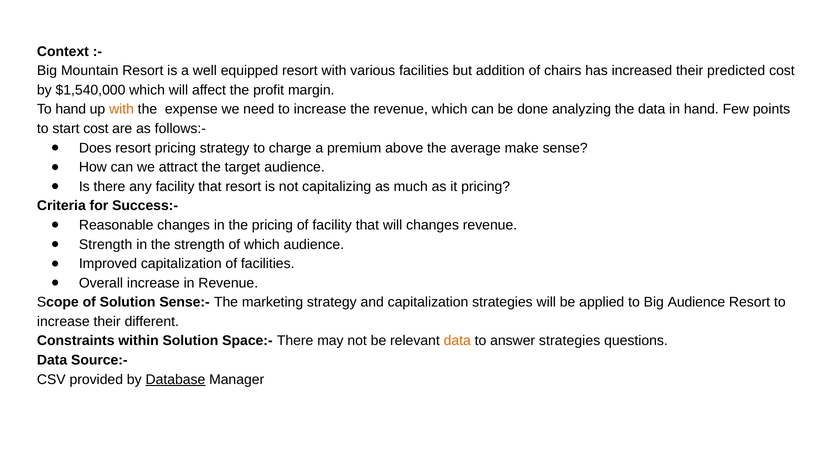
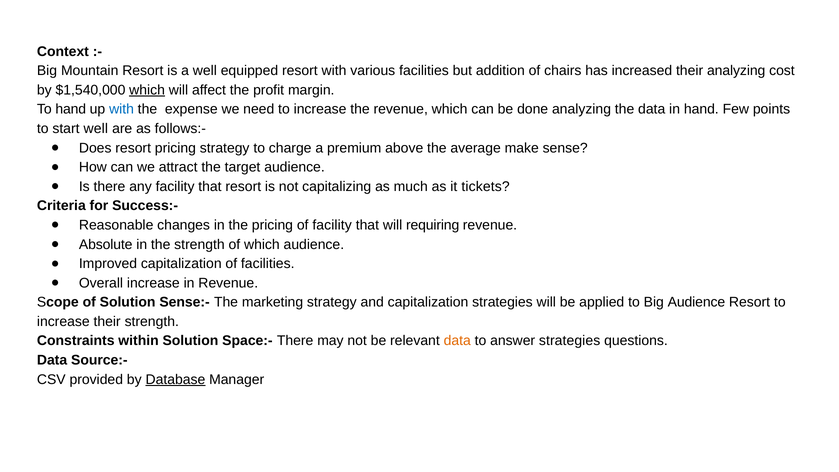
their predicted: predicted -> analyzing (736, 71)
which underline: none -> present (147, 90)
with colour: orange -> blue (122, 109)
start cost: cost -> well (96, 129)
it pricing: pricing -> tickets (486, 187)
will changes: changes -> requiring (433, 225)
Strength: Strength -> Absolute (106, 244)
their different: different -> strength (152, 322)
